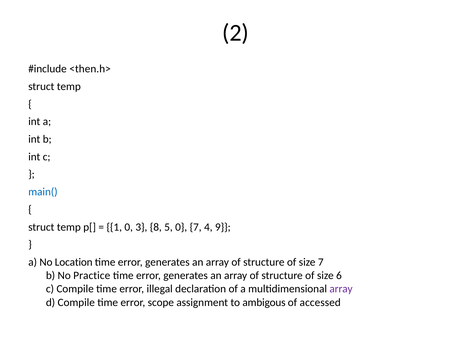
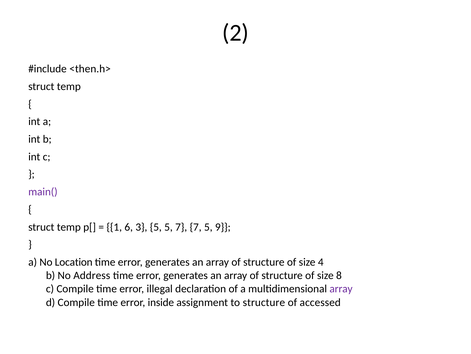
main( colour: blue -> purple (43, 191)
1 0: 0 -> 6 (129, 227)
3 8: 8 -> 5 (156, 227)
5 0: 0 -> 7 (181, 227)
7 4: 4 -> 5 (208, 227)
size 7: 7 -> 4 (321, 262)
Practice: Practice -> Address (92, 275)
6: 6 -> 8 (339, 275)
scope: scope -> inside (161, 302)
to ambigous: ambigous -> structure (264, 302)
